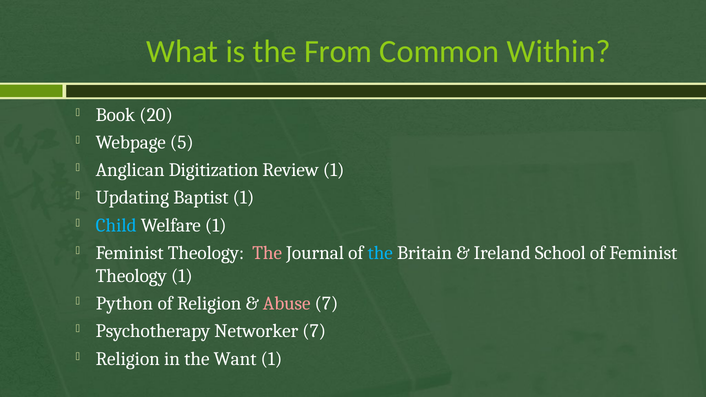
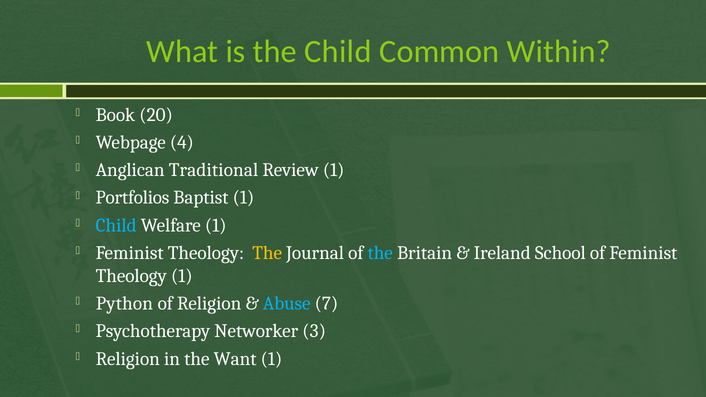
the From: From -> Child (338, 52)
5: 5 -> 4 (182, 142)
Digitization: Digitization -> Traditional (214, 170)
Updating: Updating -> Portfolios (132, 198)
The colour: pink -> yellow (267, 253)
Abuse colour: pink -> light blue (287, 304)
Networker 7: 7 -> 3 (314, 331)
